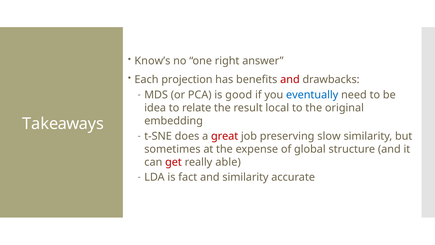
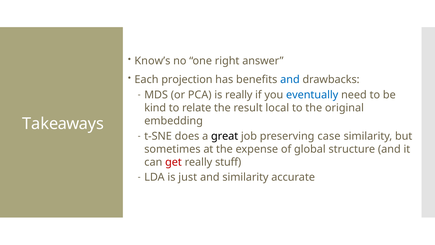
and colour: red -> blue (290, 79)
is good: good -> really (239, 95)
idea: idea -> kind (155, 108)
great colour: red -> black (225, 136)
slow: slow -> case (329, 136)
able: able -> stuff (228, 162)
fact: fact -> just (188, 177)
